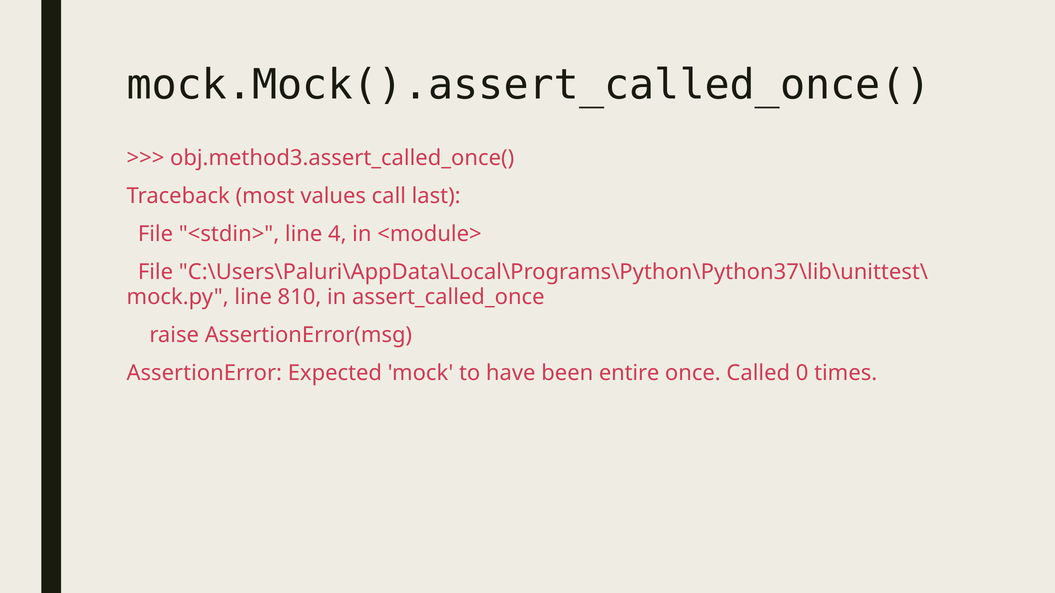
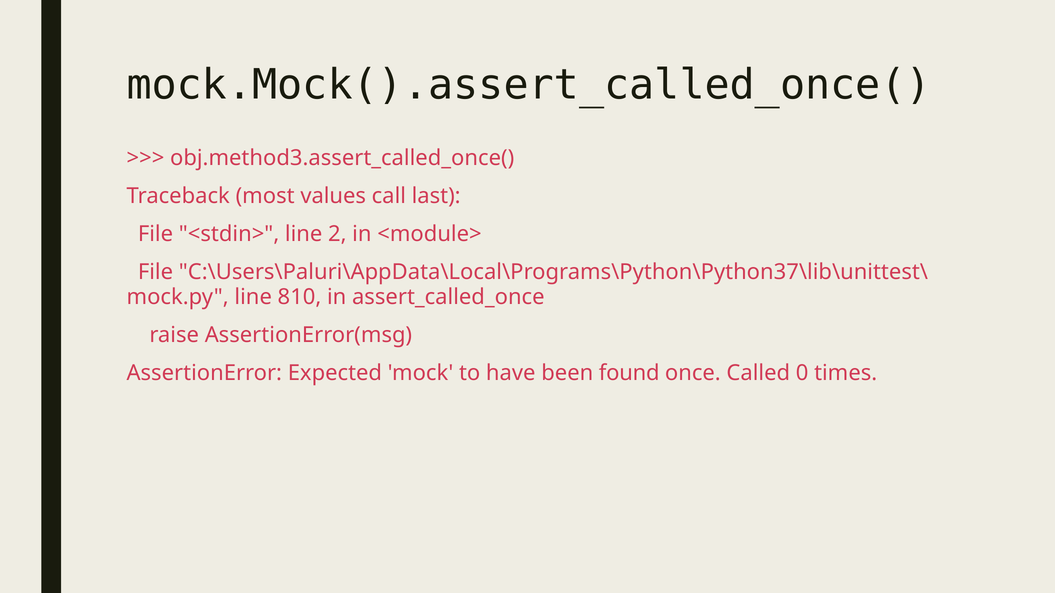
4: 4 -> 2 (337, 234)
entire: entire -> found (629, 373)
